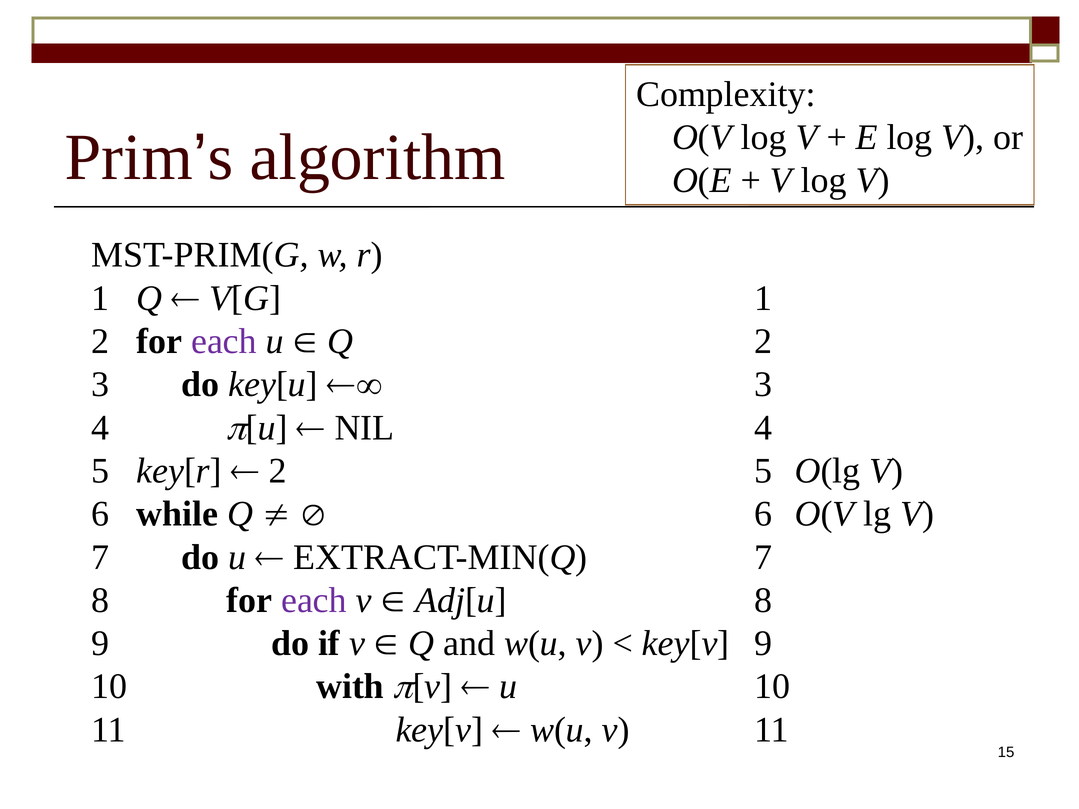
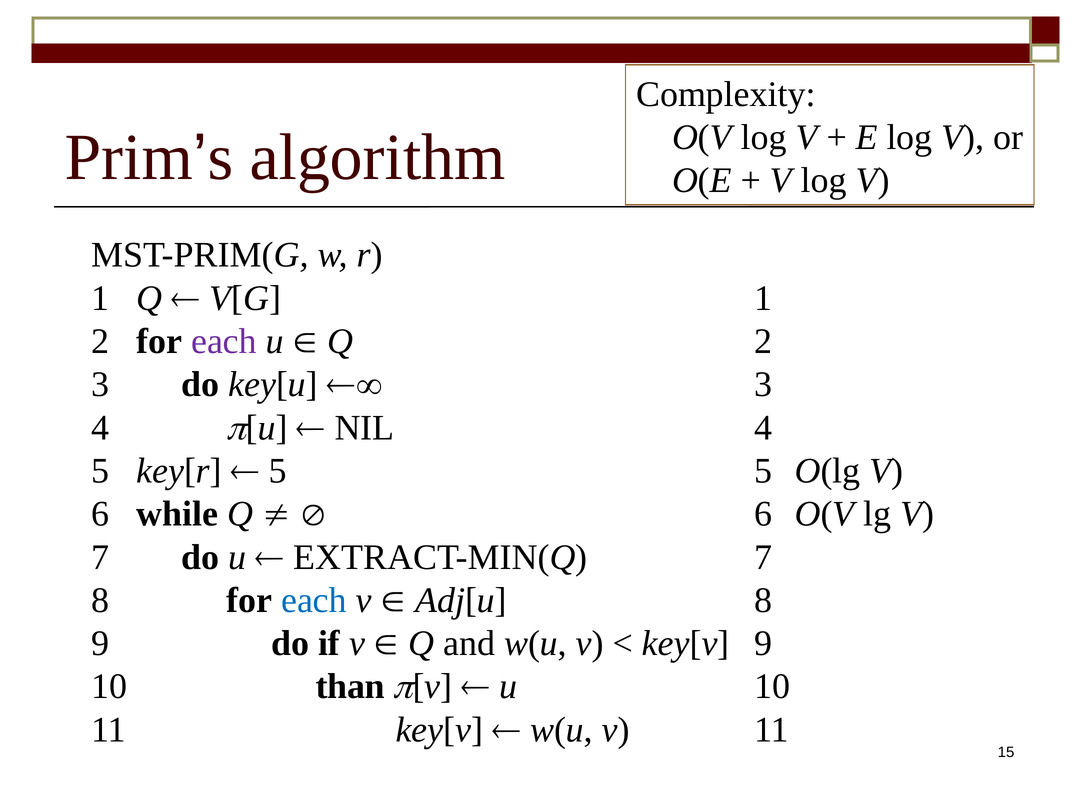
2: 2 -> 5 (278, 471)
each colour: purple -> blue (314, 600)
with: with -> than (350, 687)
